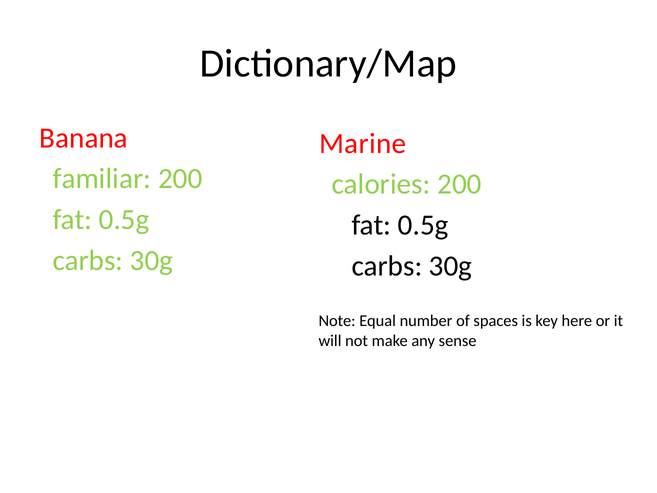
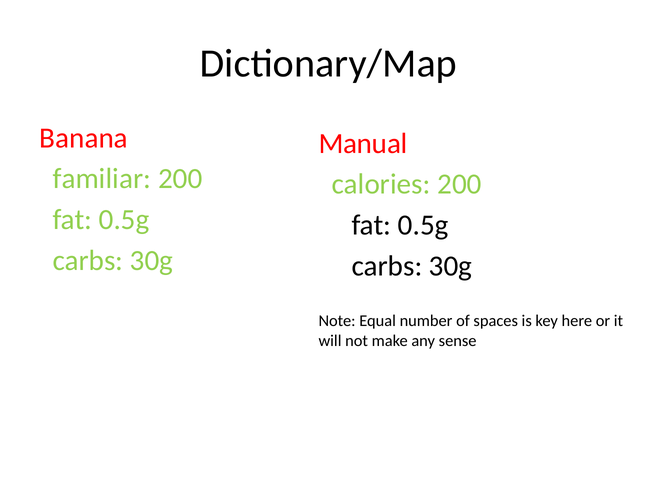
Marine: Marine -> Manual (363, 143)
